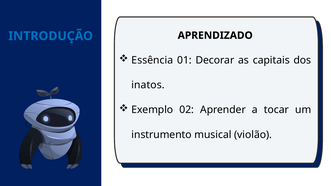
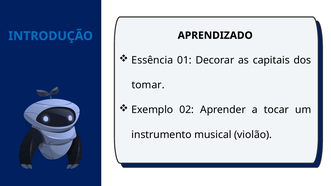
inatos: inatos -> tomar (148, 85)
